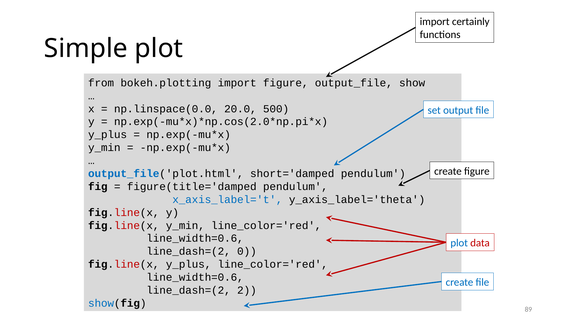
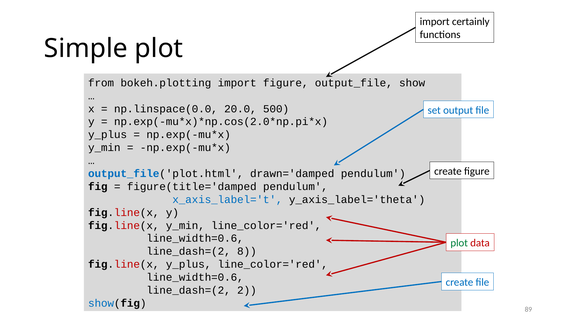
short='damped: short='damped -> drawn='damped (292, 174)
plot colour: blue -> green (459, 243)
0: 0 -> 8 (247, 251)
